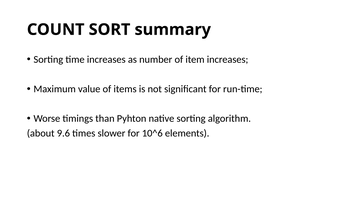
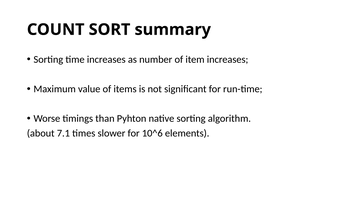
9.6: 9.6 -> 7.1 (63, 134)
